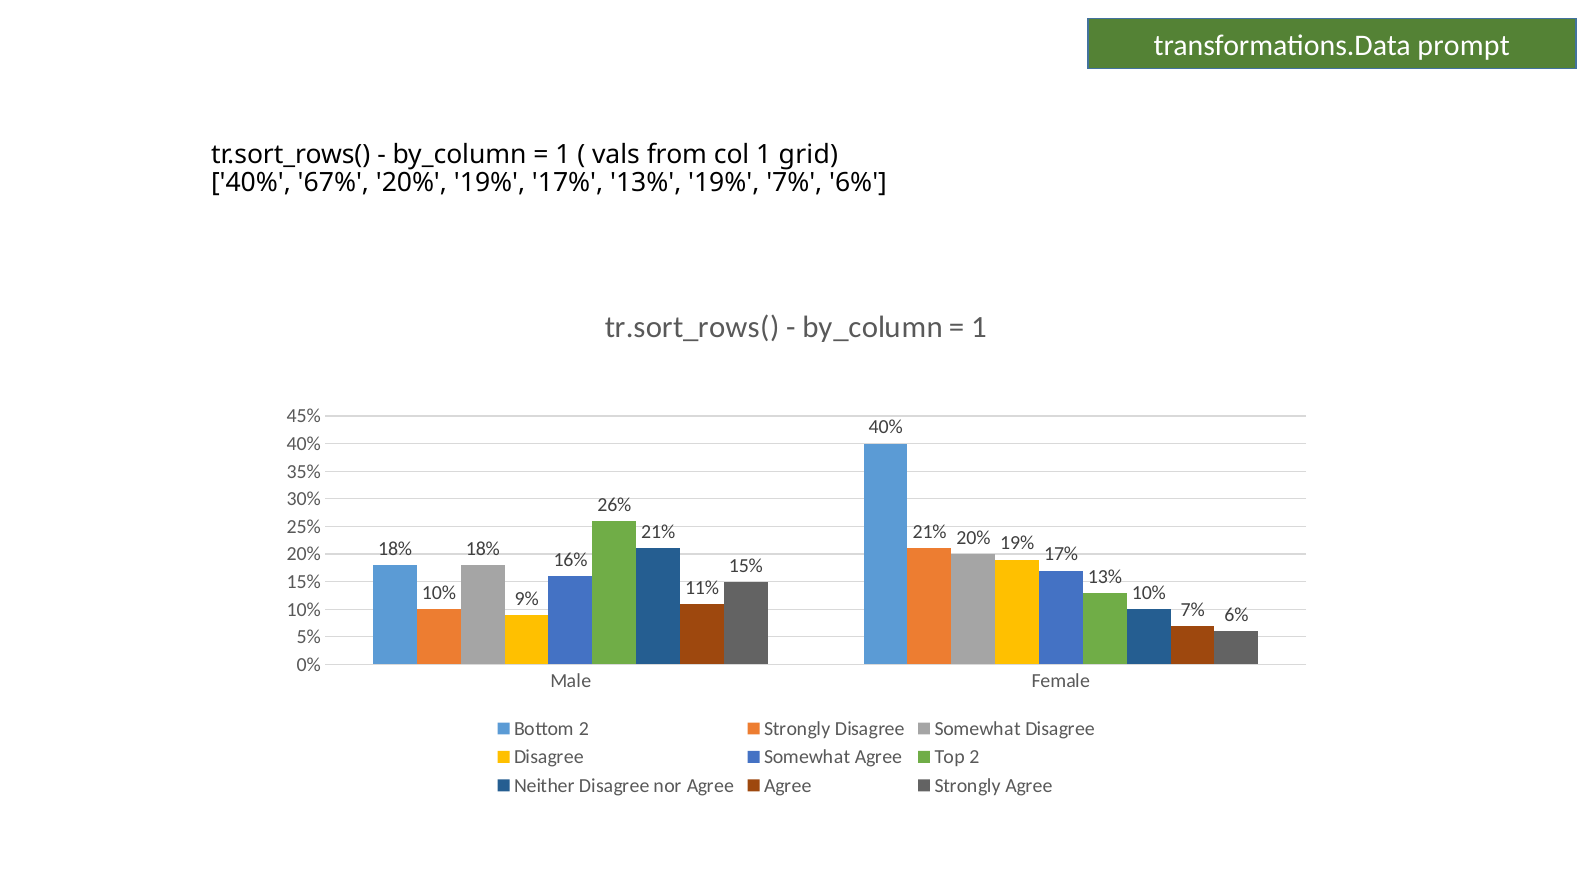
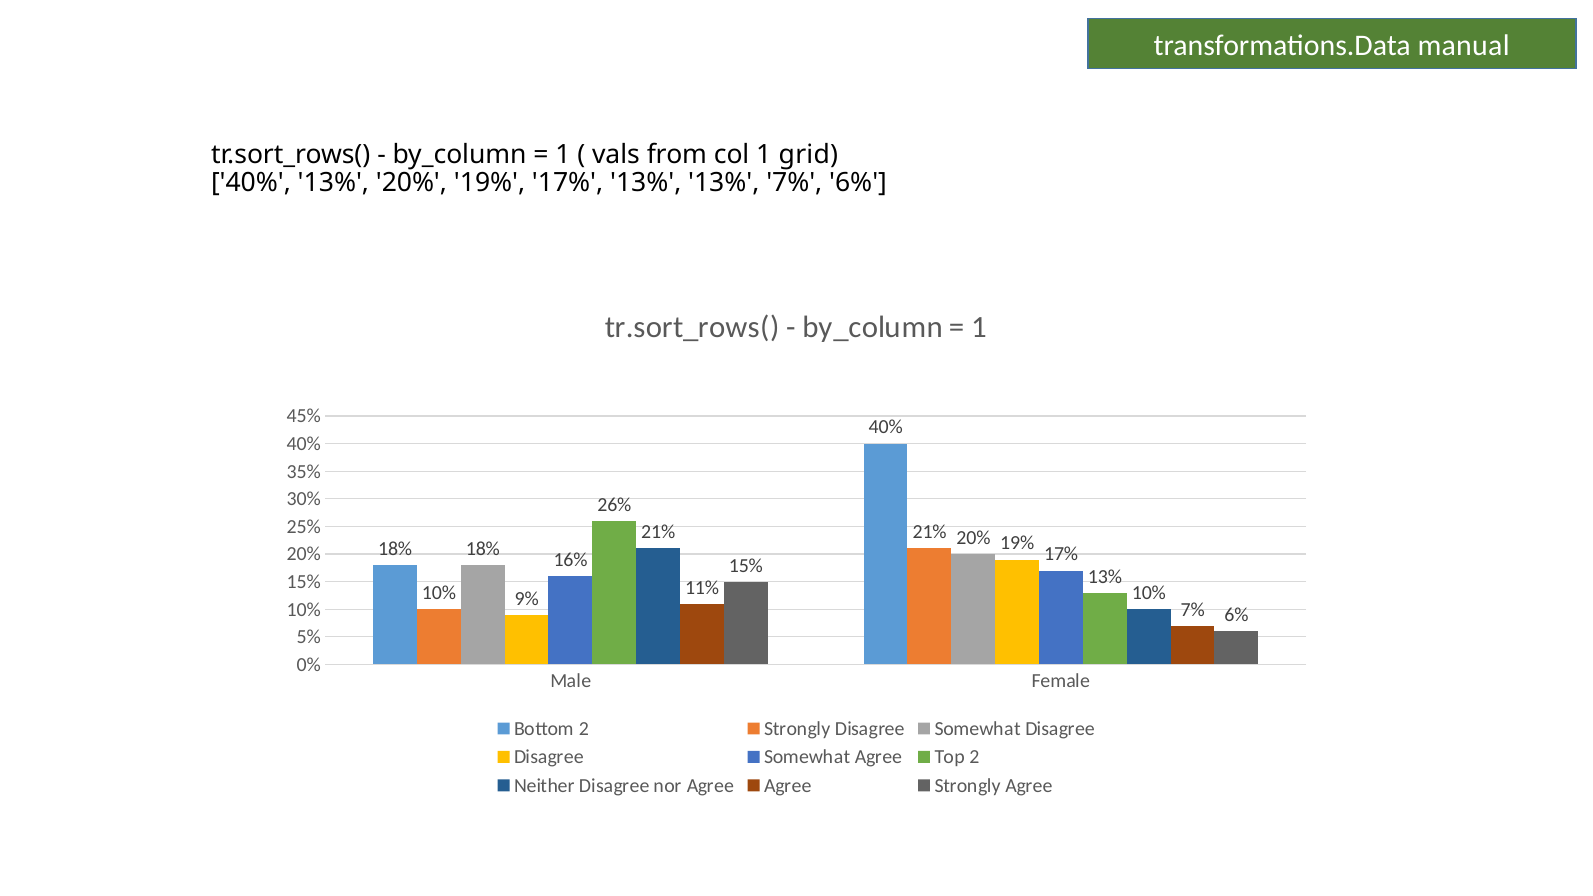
prompt: prompt -> manual (1464, 46)
40% 67%: 67% -> 13% (333, 183)
13% 19%: 19% -> 13% (724, 183)
